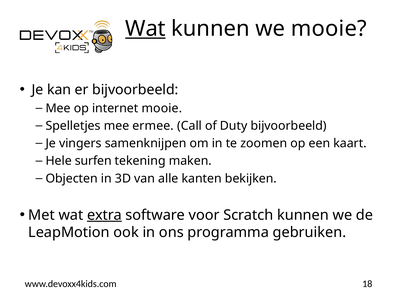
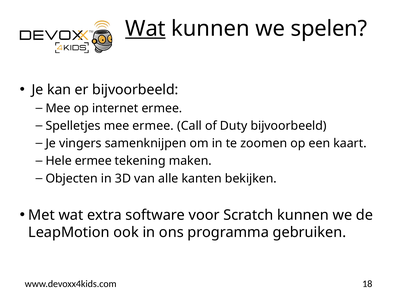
we mooie: mooie -> spelen (329, 29)
internet mooie: mooie -> ermee (162, 108)
Hele surfen: surfen -> ermee (93, 161)
extra underline: present -> none (104, 215)
